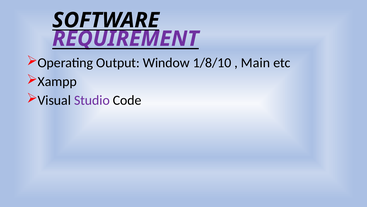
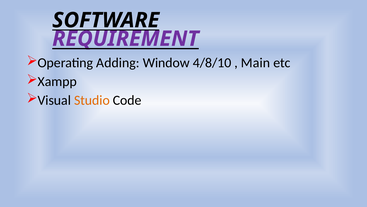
Output: Output -> Adding (118, 63)
1/8/10: 1/8/10 -> 4/8/10 (212, 63)
Studio colour: purple -> orange (92, 100)
